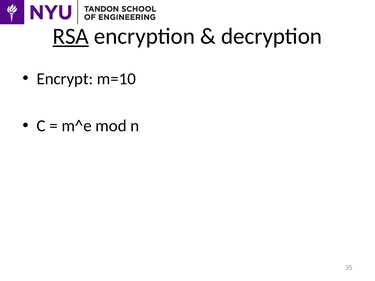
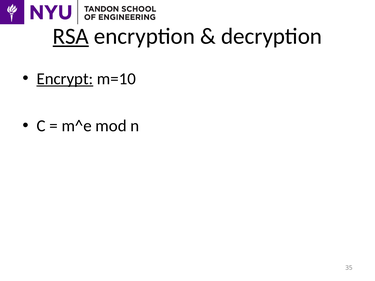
Encrypt underline: none -> present (65, 79)
